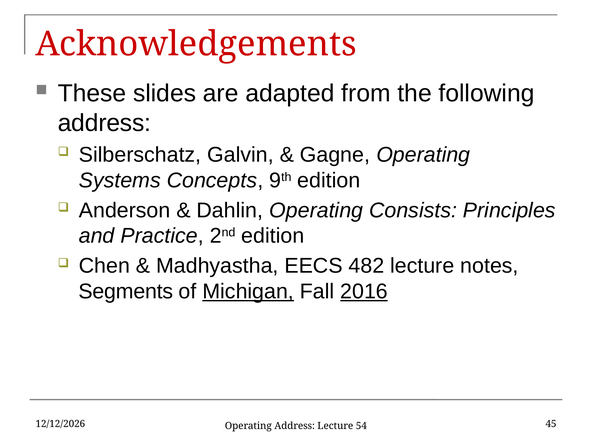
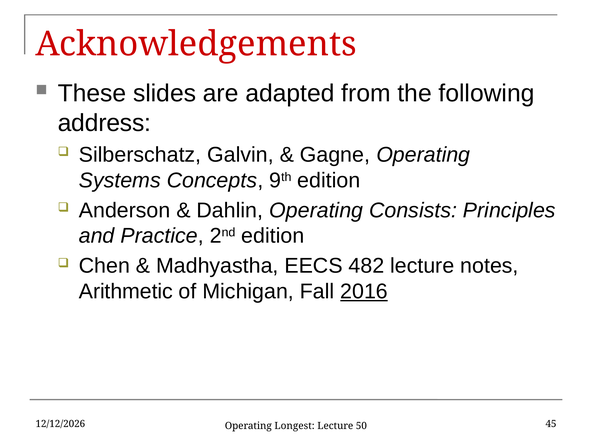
Segments: Segments -> Arithmetic (126, 291)
Michigan underline: present -> none (248, 291)
Operating Address: Address -> Longest (295, 426)
54: 54 -> 50 (361, 426)
